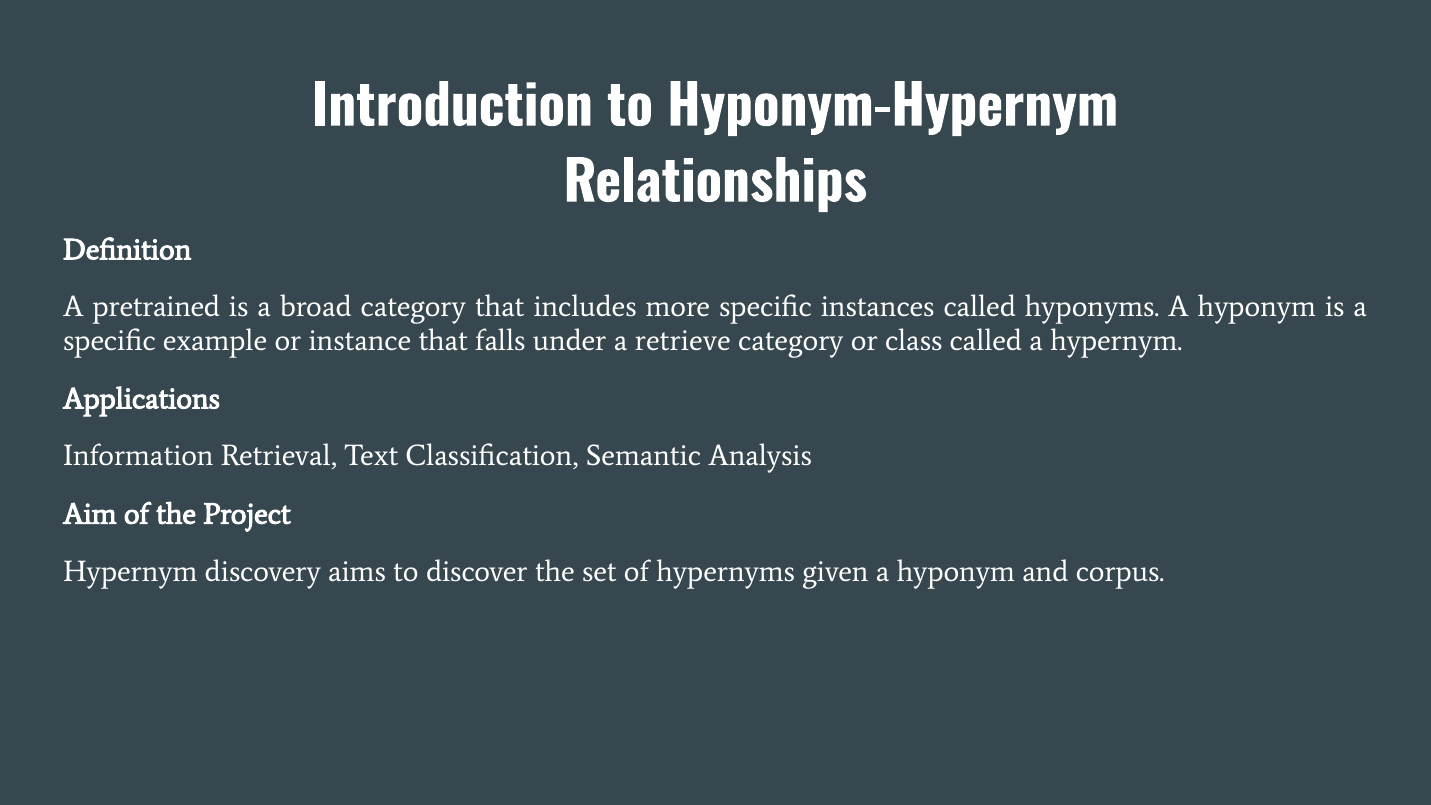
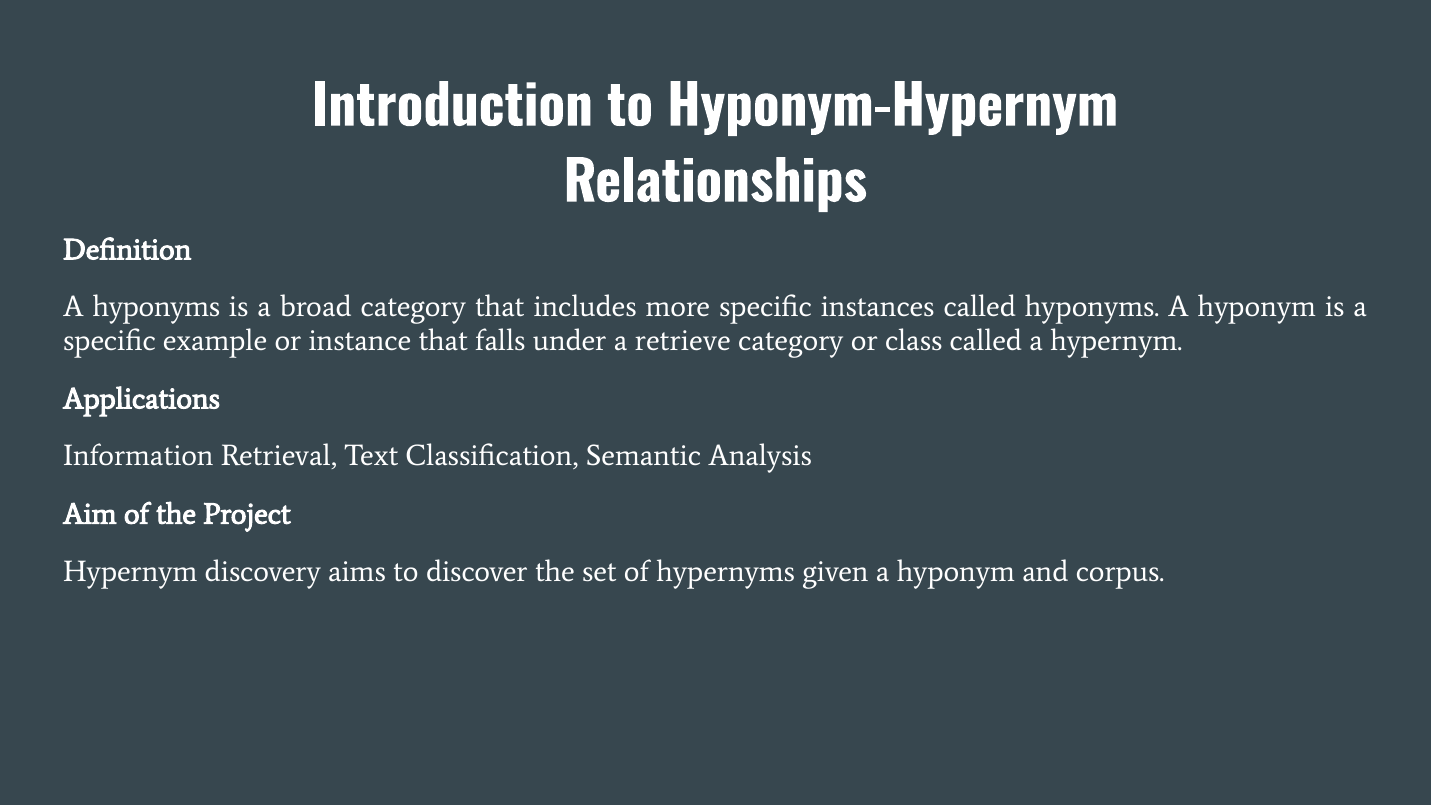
A pretrained: pretrained -> hyponyms (156, 307)
